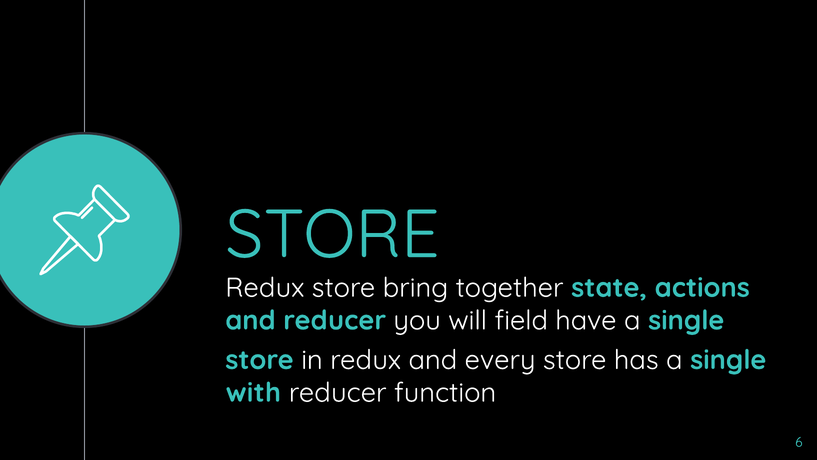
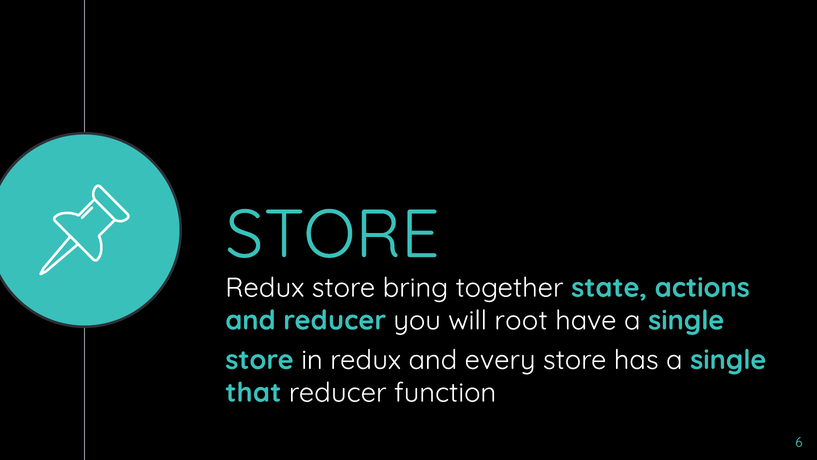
field: field -> root (521, 320)
with: with -> that (253, 392)
